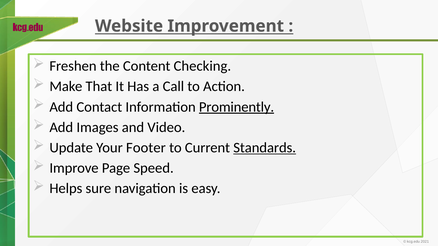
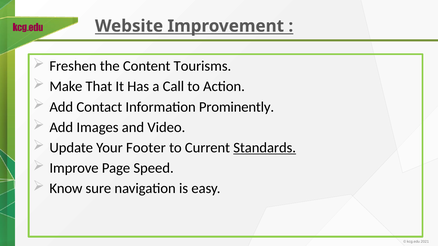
Checking: Checking -> Tourisms (202, 66)
Prominently underline: present -> none (237, 107)
Helps: Helps -> Know (66, 189)
